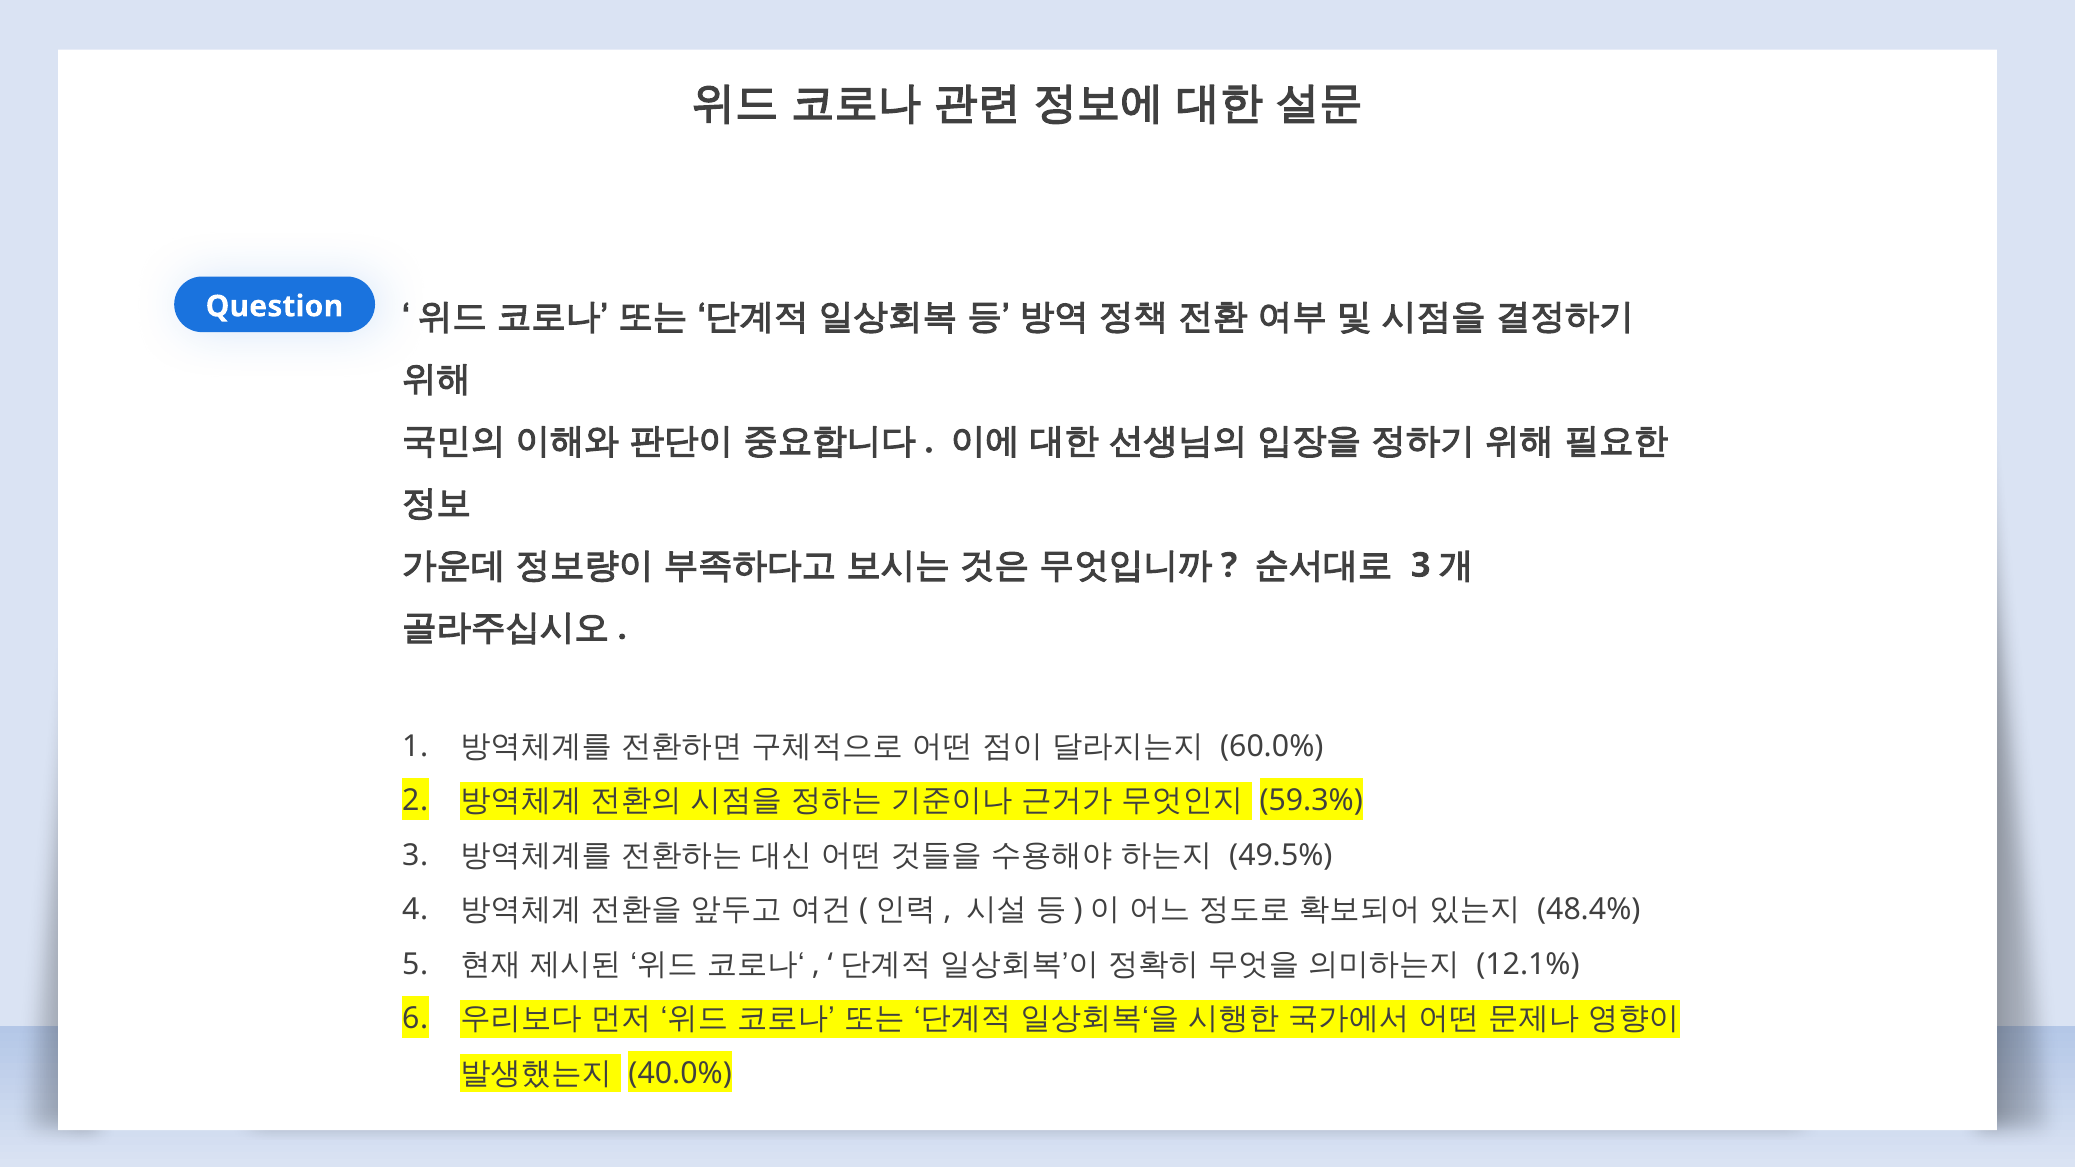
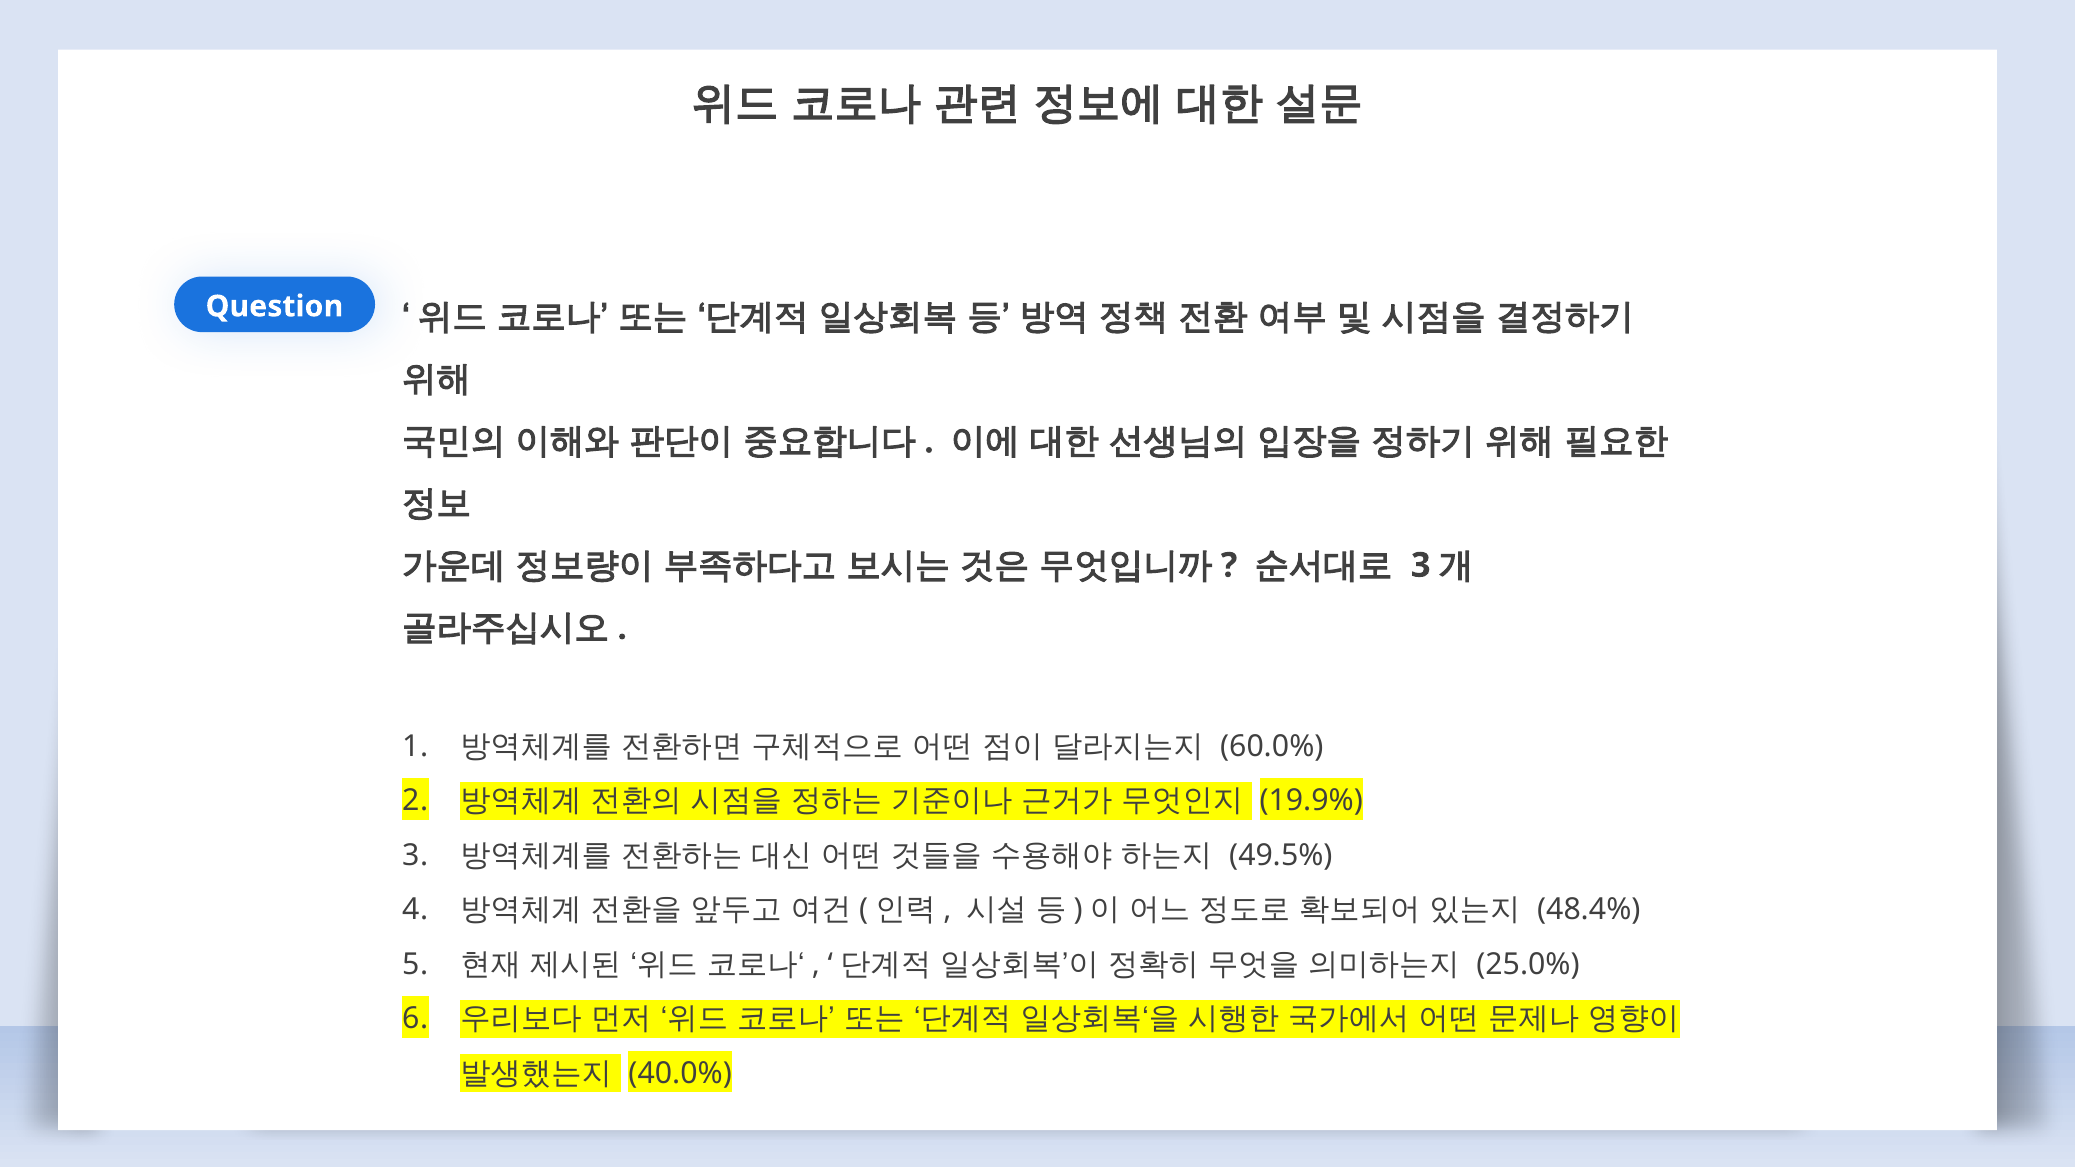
59.3%: 59.3% -> 19.9% (1311, 801)
12.1%: 12.1% -> 25.0% (1528, 964)
